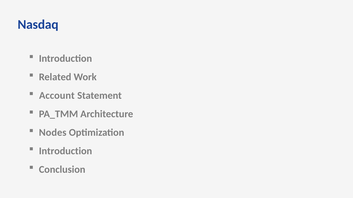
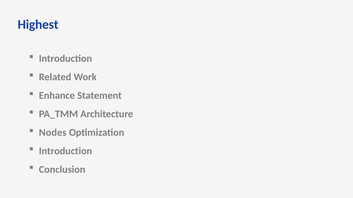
Nasdaq: Nasdaq -> Highest (38, 25)
Account: Account -> Enhance (57, 96)
